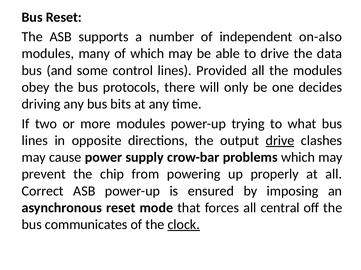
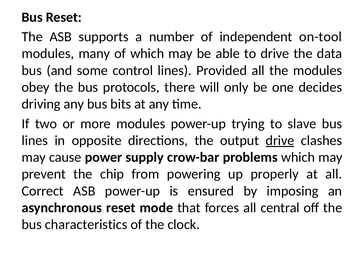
on-also: on-also -> on-tool (321, 37)
what: what -> slave (302, 124)
communicates: communicates -> characteristics (86, 225)
clock underline: present -> none (184, 225)
